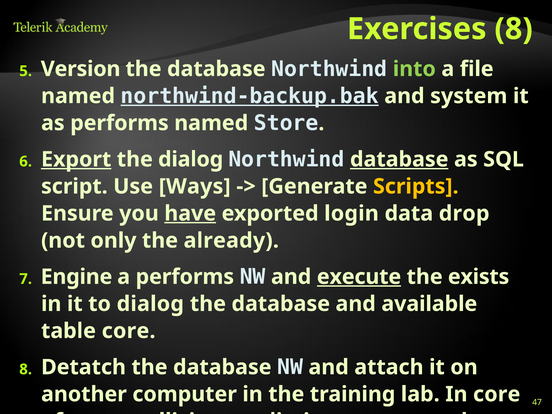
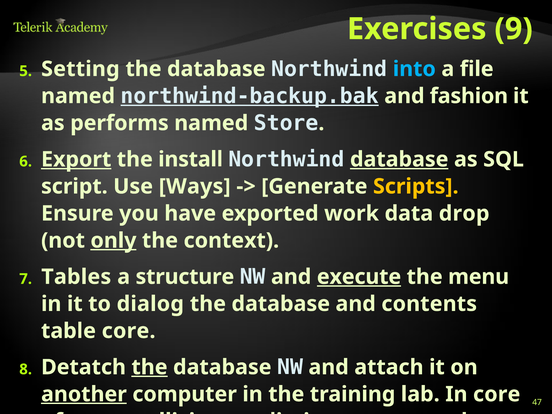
Exercises 8: 8 -> 9 (514, 29)
Version: Version -> Setting (80, 69)
into colour: light green -> light blue (414, 69)
system: system -> fashion (469, 96)
the dialog: dialog -> install (191, 159)
have underline: present -> none (190, 213)
login: login -> work (352, 213)
only underline: none -> present (113, 241)
already: already -> context (231, 241)
Engine: Engine -> Tables (76, 277)
a performs: performs -> structure (185, 277)
exists: exists -> menu (479, 277)
available: available -> contents (429, 304)
the underline: none -> present (150, 367)
another underline: none -> present (84, 394)
